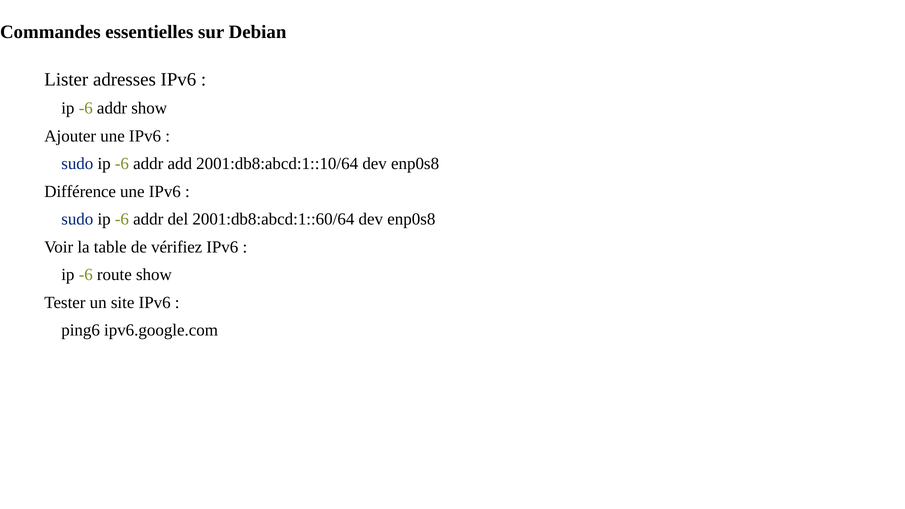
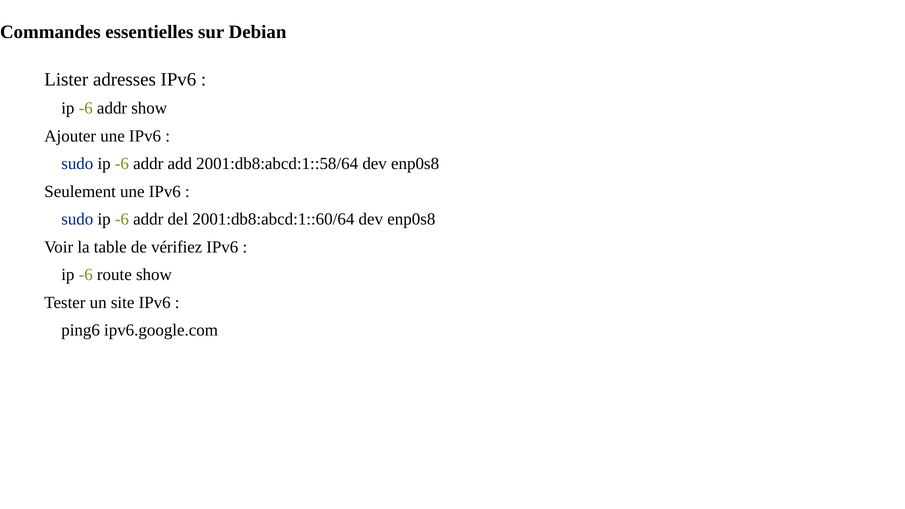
2001:db8:abcd:1::10/64: 2001:db8:abcd:1::10/64 -> 2001:db8:abcd:1::58/64 (277, 164)
Différence: Différence -> Seulement (80, 192)
